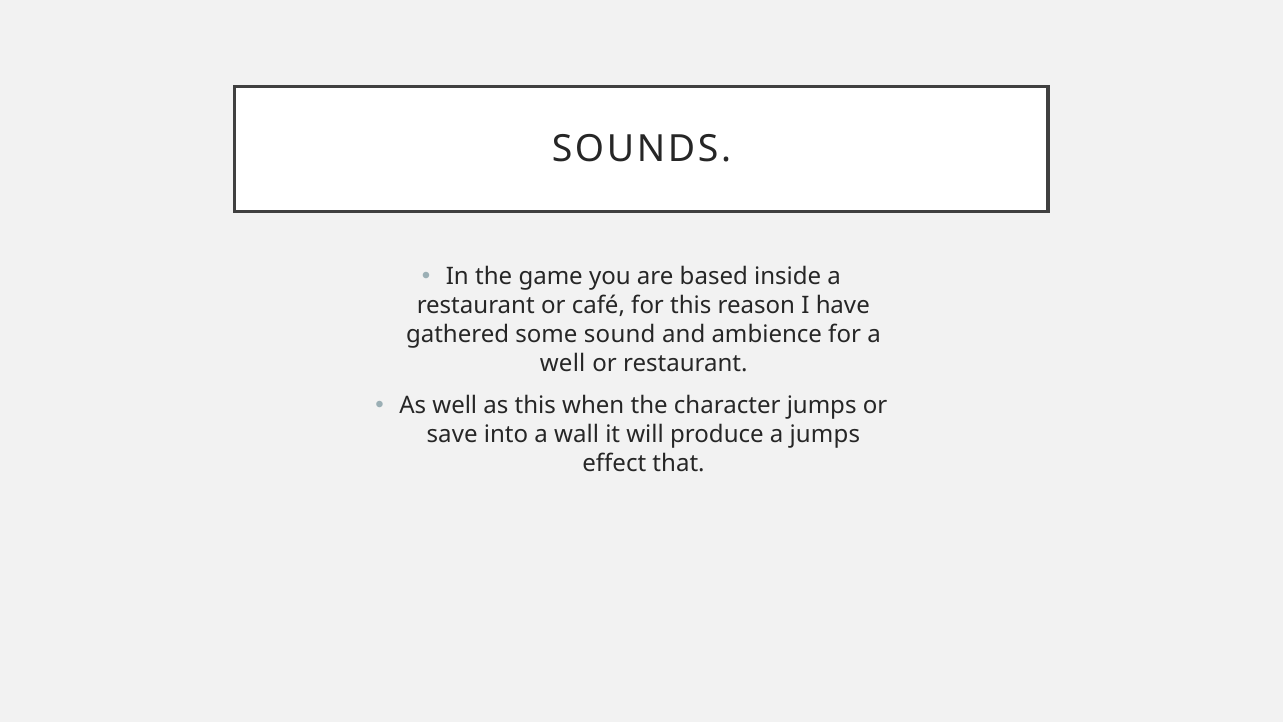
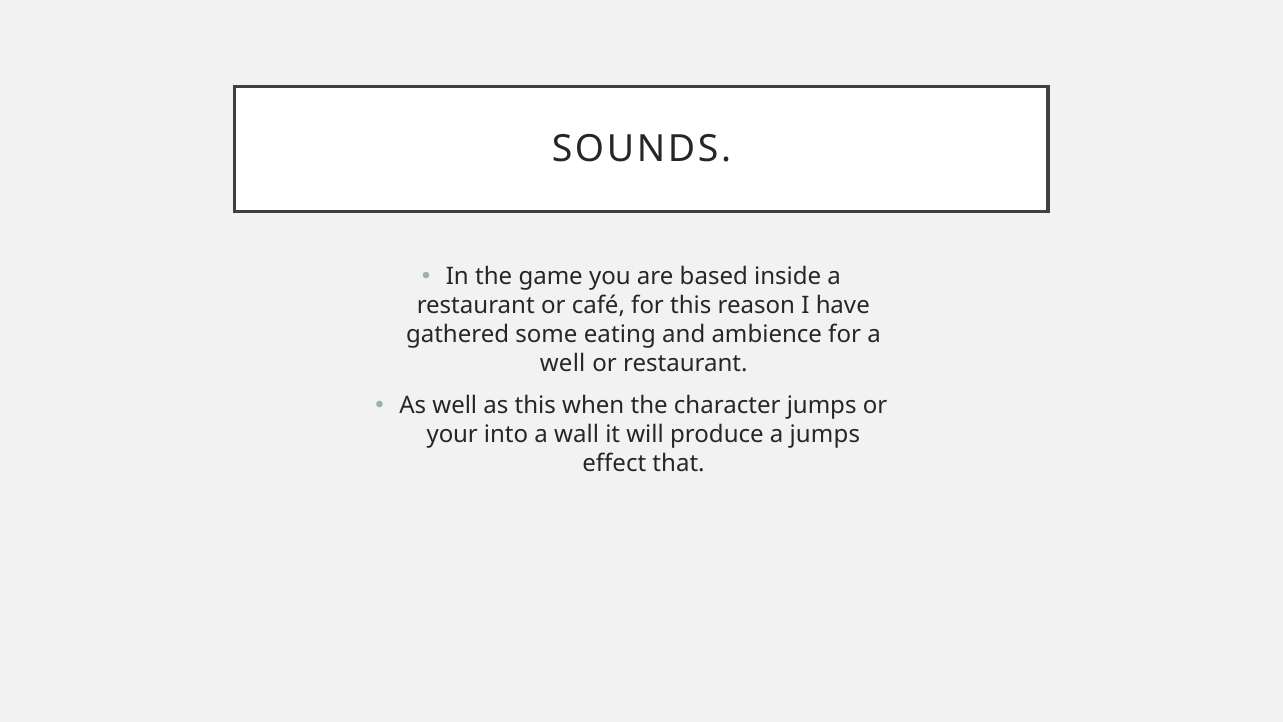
sound: sound -> eating (620, 335)
save: save -> your (452, 435)
